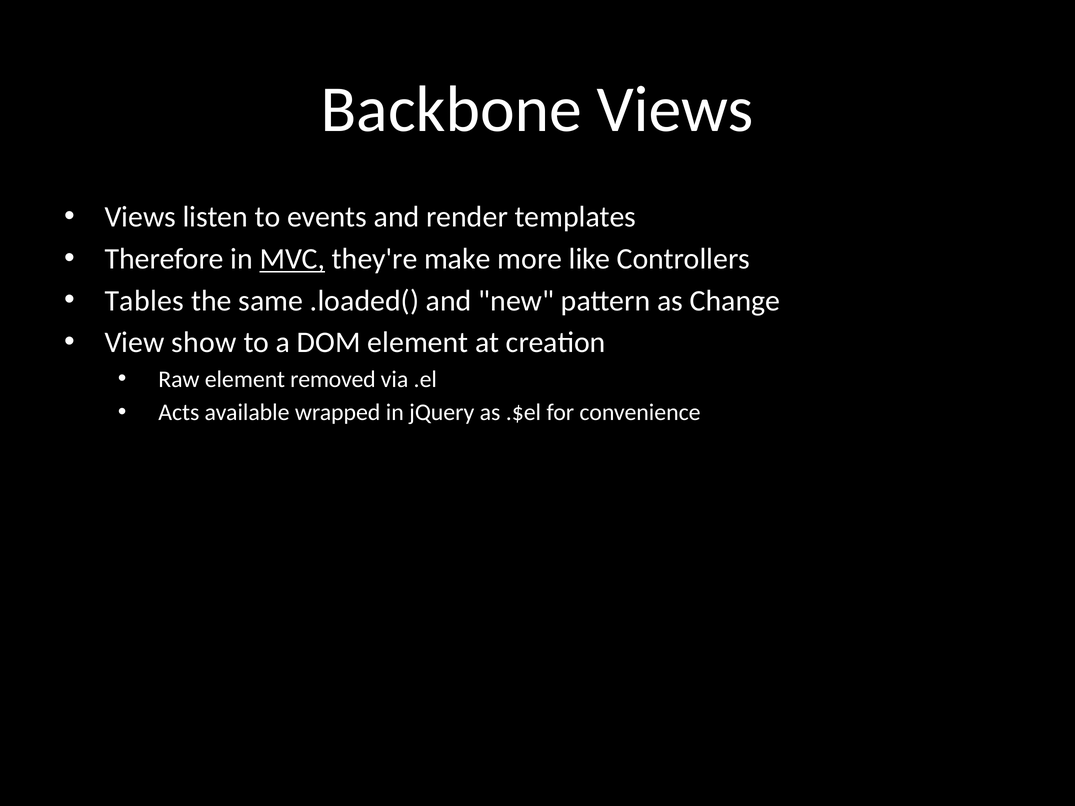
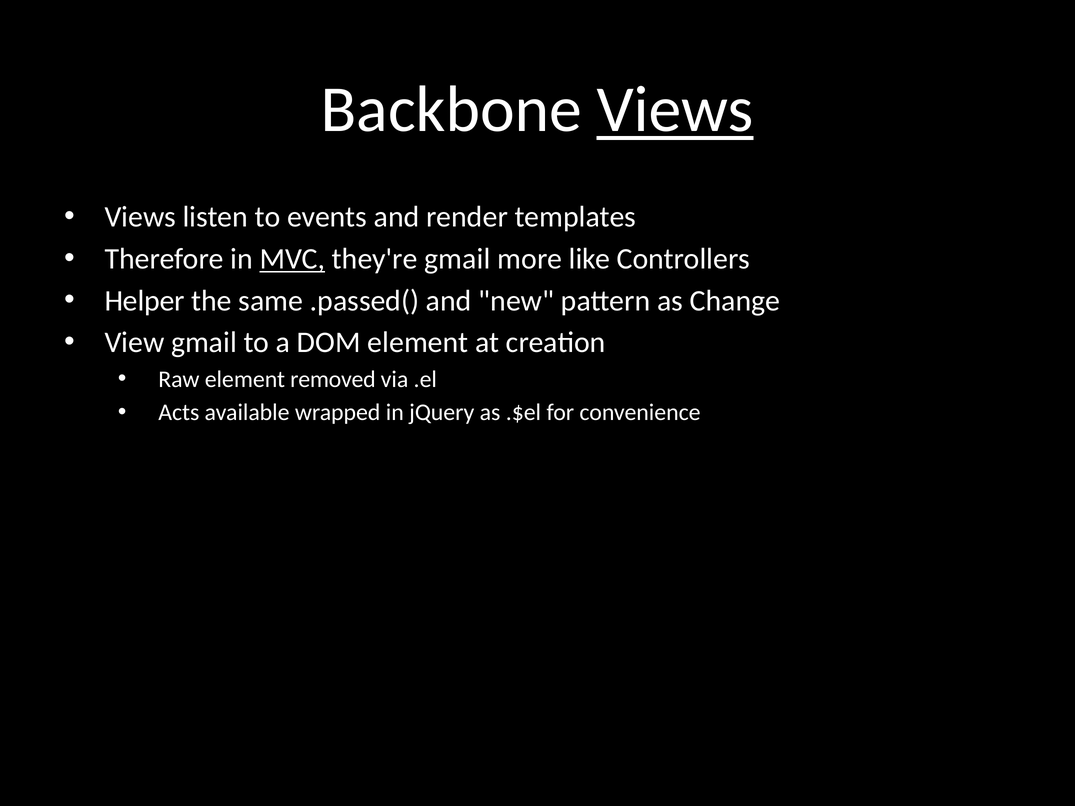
Views underline: none -> present (675, 110)
they're make: make -> gmail (457, 259)
Tables: Tables -> Helper (145, 301)
.loaded(: .loaded( -> .passed( (365, 301)
View show: show -> gmail (204, 343)
